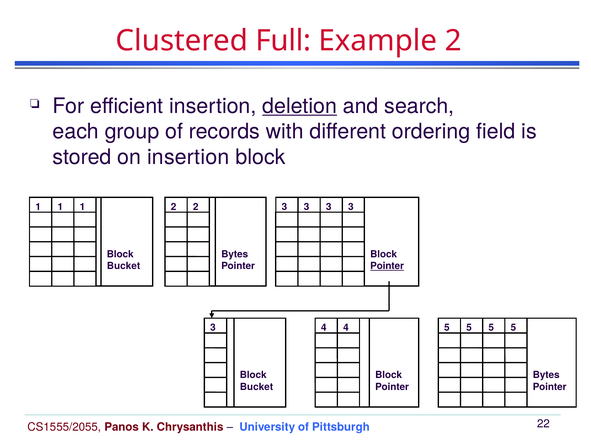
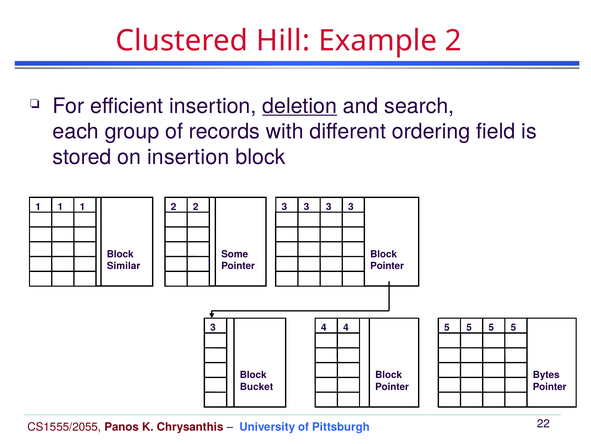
Full: Full -> Hill (283, 41)
Bytes: Bytes -> Some (235, 254)
Bucket: Bucket -> Similar (124, 266)
Pointer underline: present -> none (387, 266)
